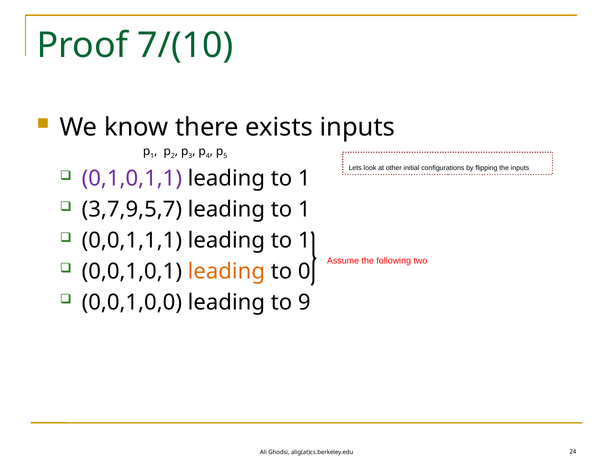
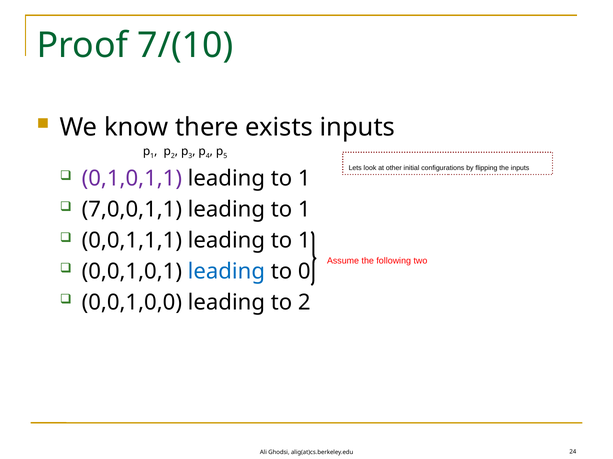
3,7,9,5,7: 3,7,9,5,7 -> 7,0,0,1,1 (132, 210)
leading colour: orange -> blue (226, 272)
to 9: 9 -> 2 (304, 303)
